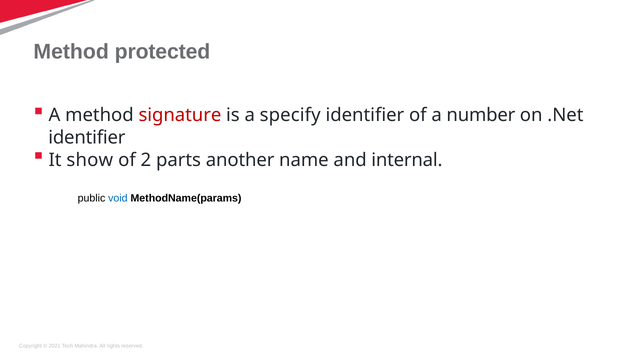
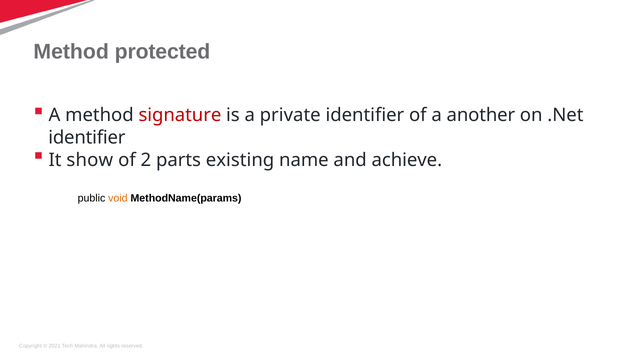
specify: specify -> private (290, 115)
number: number -> another (481, 115)
another: another -> existing (240, 160)
internal: internal -> achieve (407, 160)
void colour: blue -> orange (118, 198)
